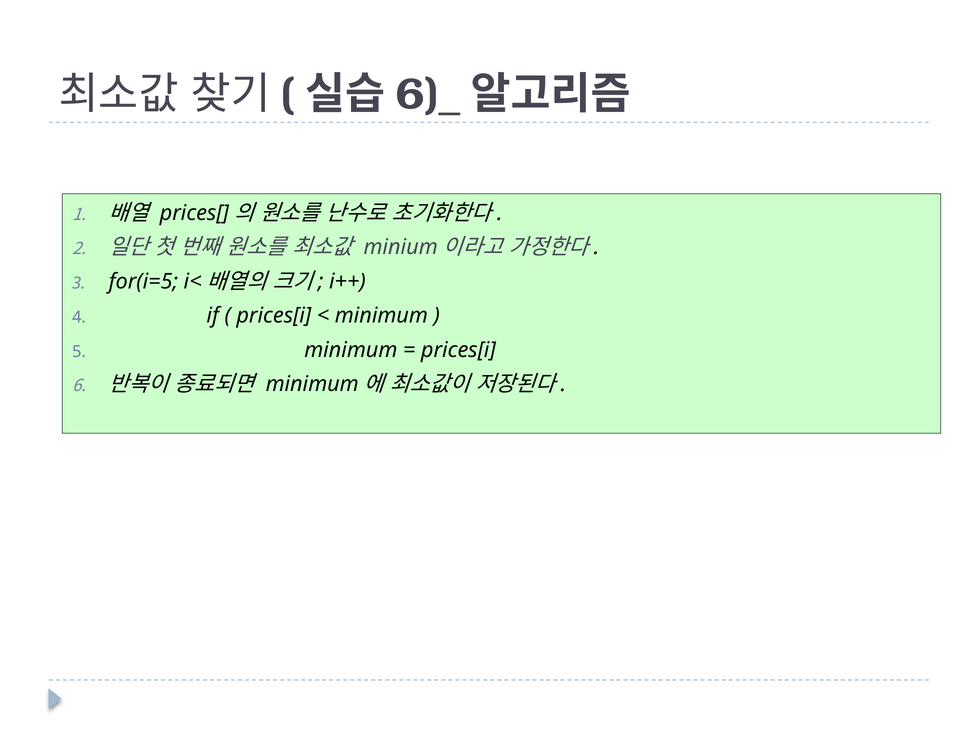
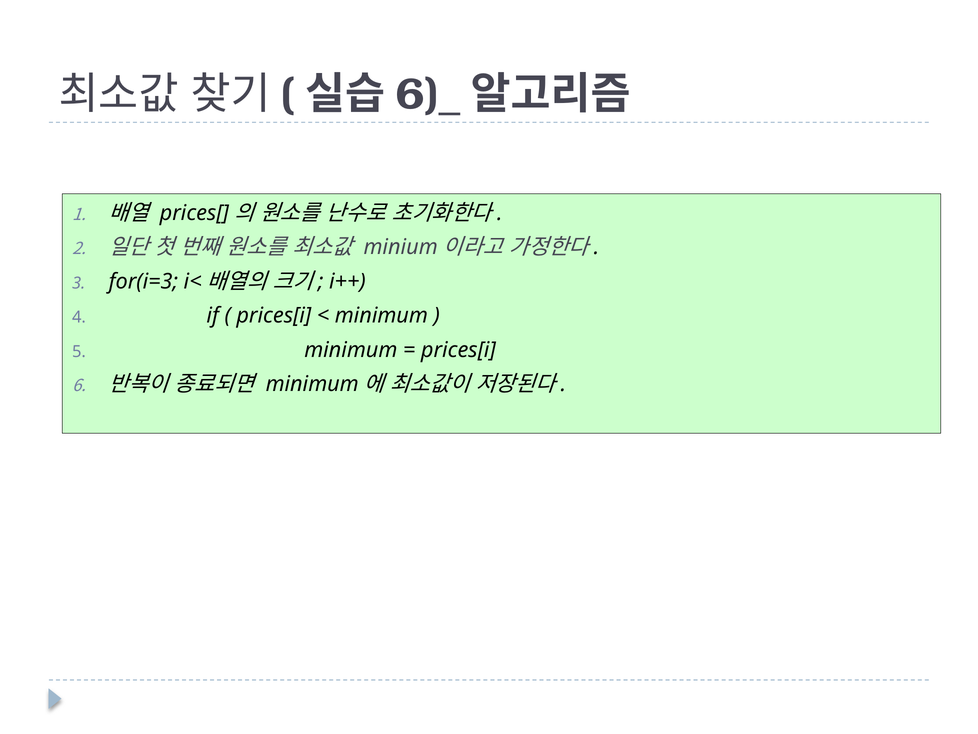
for(i=5: for(i=5 -> for(i=3 (143, 281)
